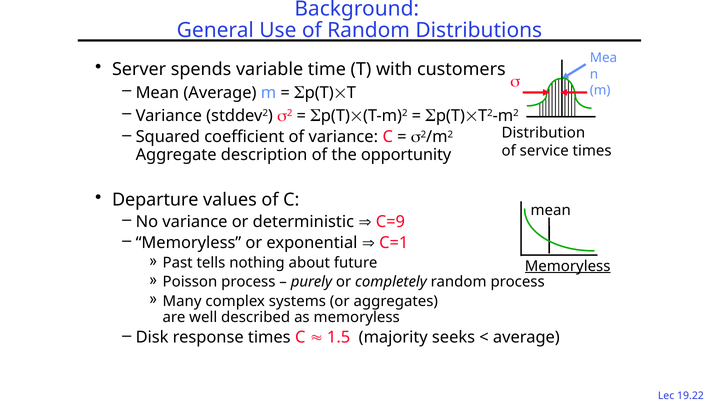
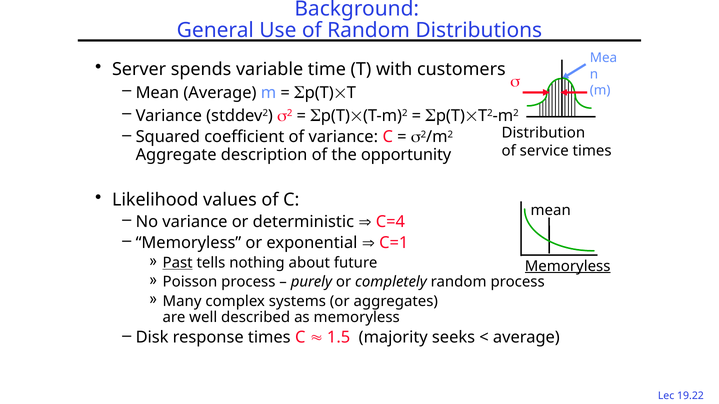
Departure: Departure -> Likelihood (155, 200)
C=9: C=9 -> C=4 (390, 222)
Past underline: none -> present (178, 263)
